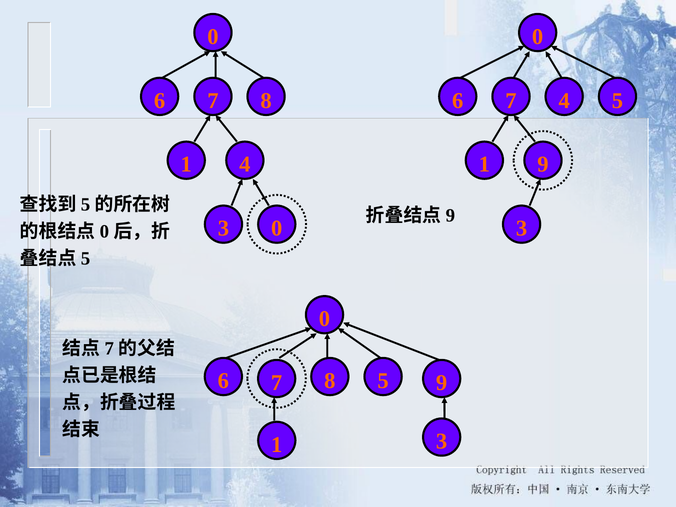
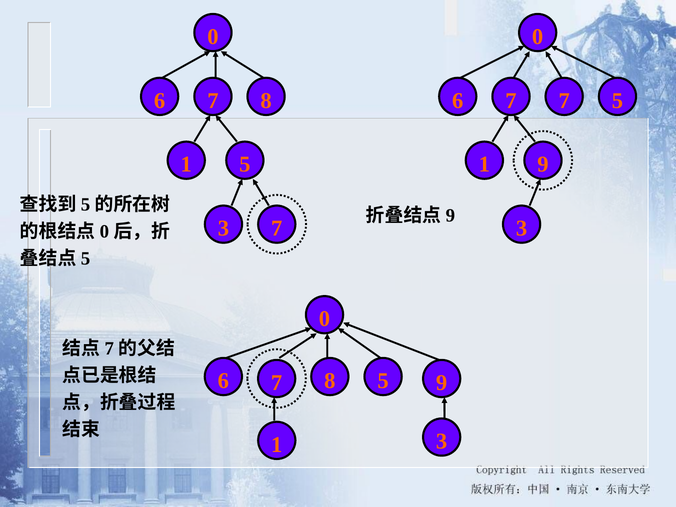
7 4: 4 -> 7 (564, 101)
1 4: 4 -> 5 (245, 165)
3 0: 0 -> 7 (277, 228)
